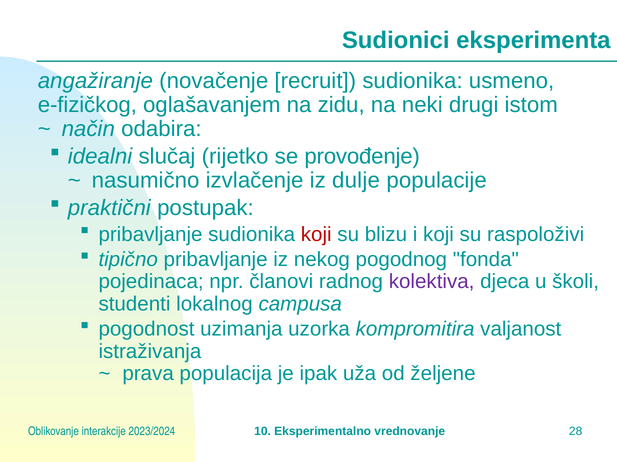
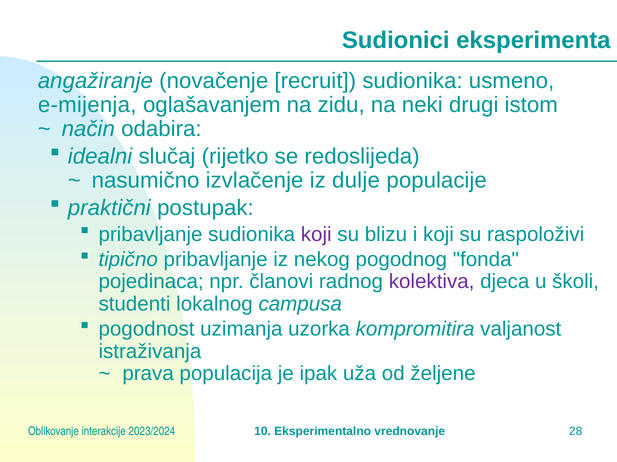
e-fizičkog: e-fizičkog -> e-mijenja (87, 105)
provođenje: provođenje -> redoslijeda (362, 157)
koji colour: red -> purple (316, 235)
